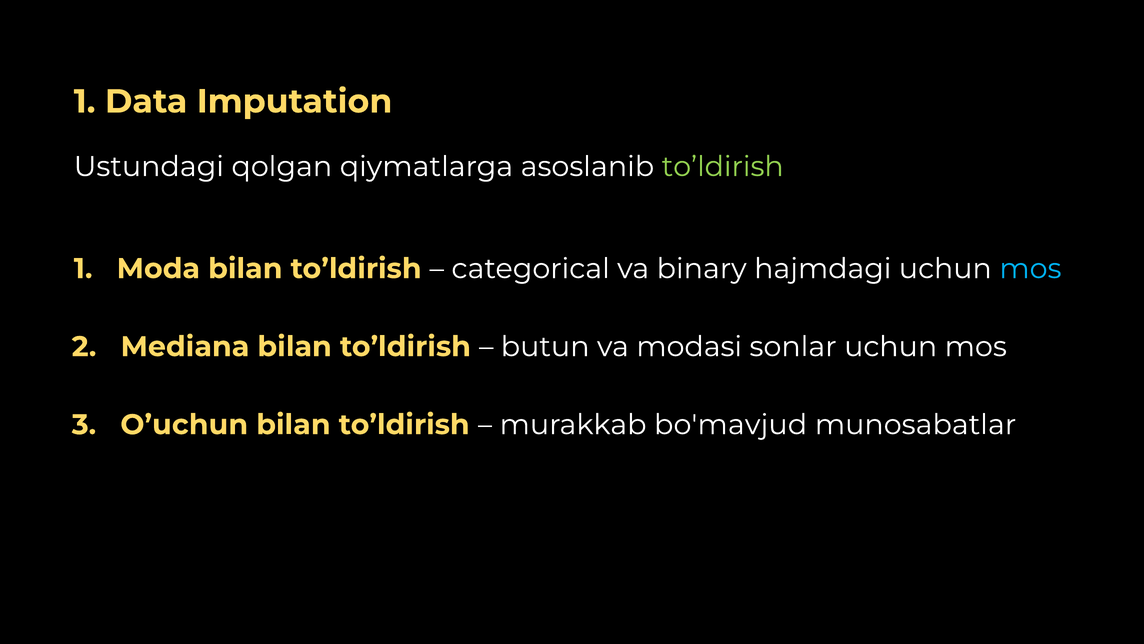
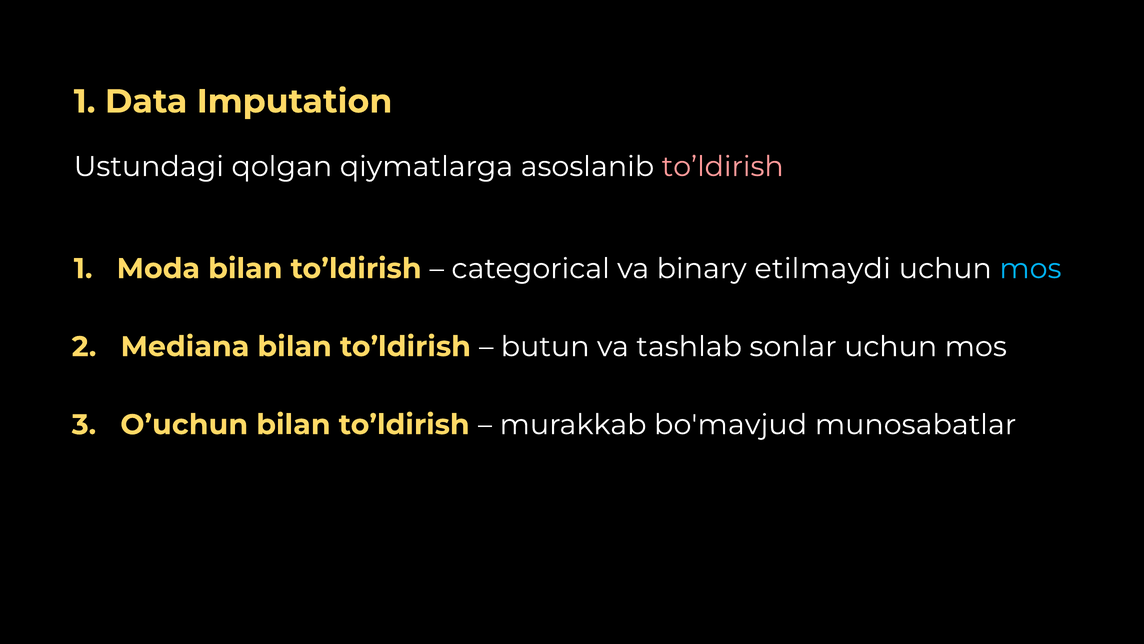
to’ldirish colour: light green -> pink (723, 166)
hajmdagi: hajmdagi -> etilmaydi (823, 268)
modasi: modasi -> tashlab (689, 346)
